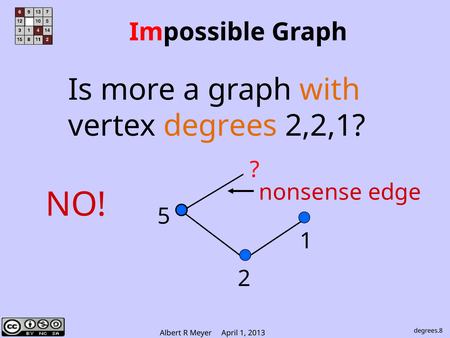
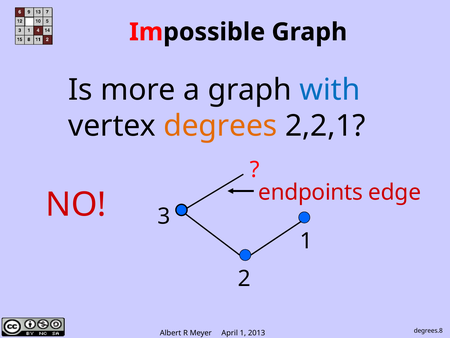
with colour: orange -> blue (330, 90)
nonsense: nonsense -> endpoints (311, 192)
5: 5 -> 3 (164, 216)
